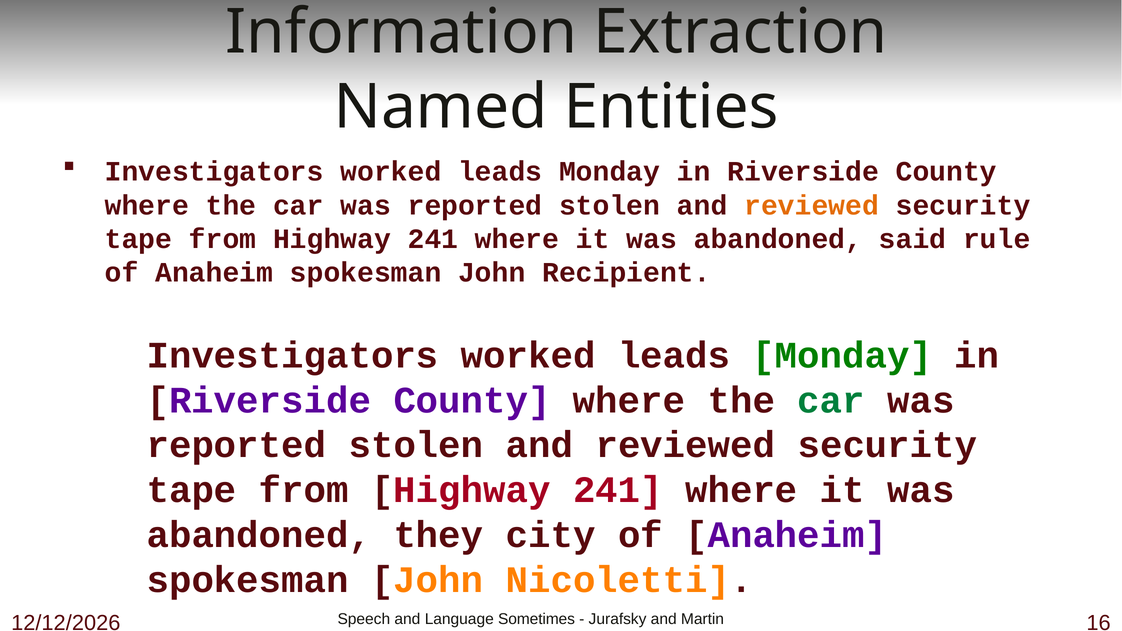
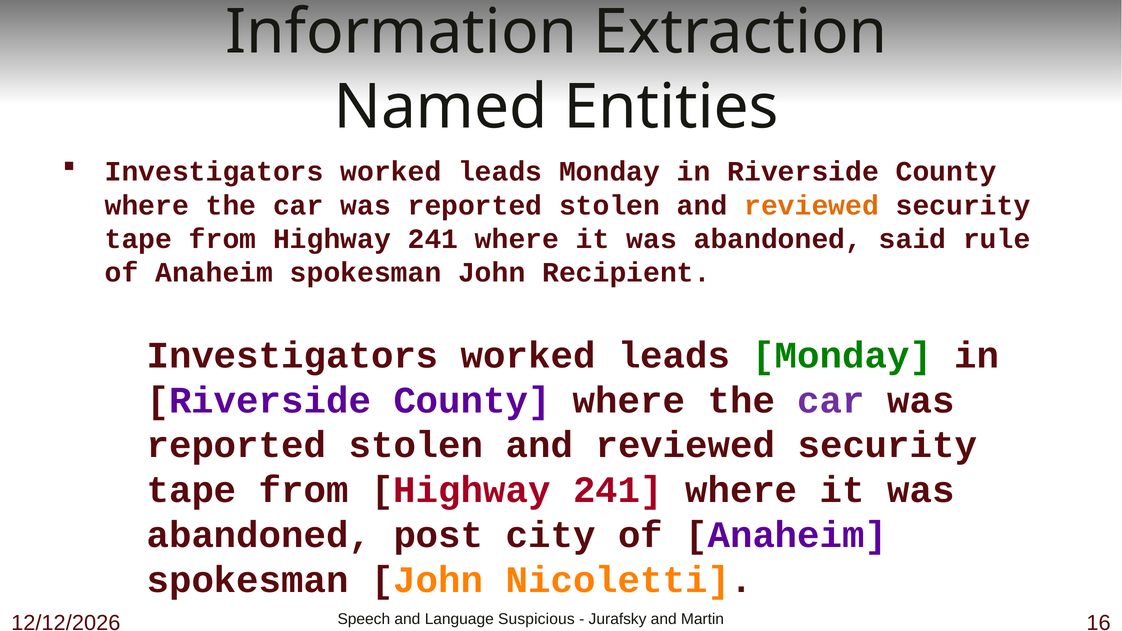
car colour: green -> purple (831, 400)
they: they -> post (438, 535)
Sometimes: Sometimes -> Suspicious (536, 619)
